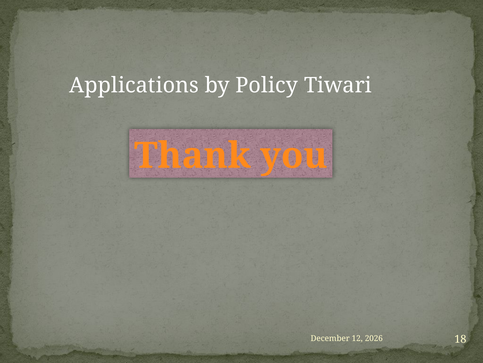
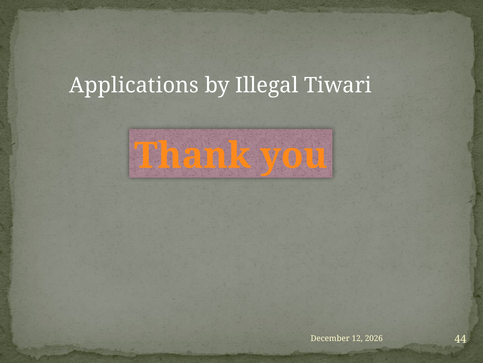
Policy: Policy -> Illegal (267, 85)
18: 18 -> 44 (460, 338)
